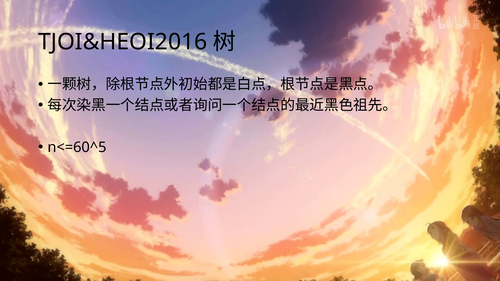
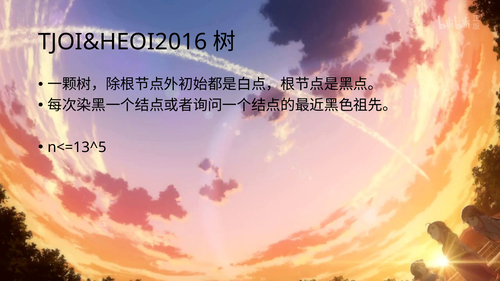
n<=60^5: n<=60^5 -> n<=13^5 (77, 147)
